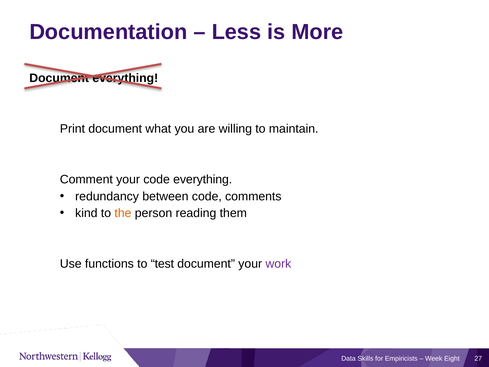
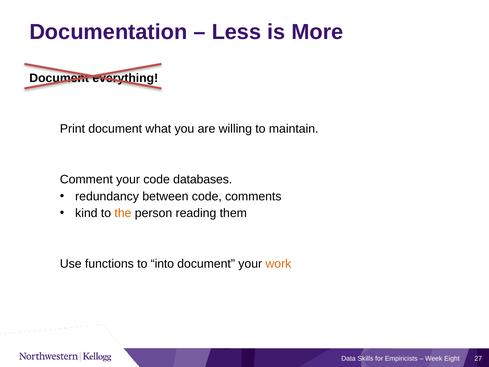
code everything: everything -> databases (203, 179)
test: test -> into (162, 264)
work colour: purple -> orange (278, 264)
